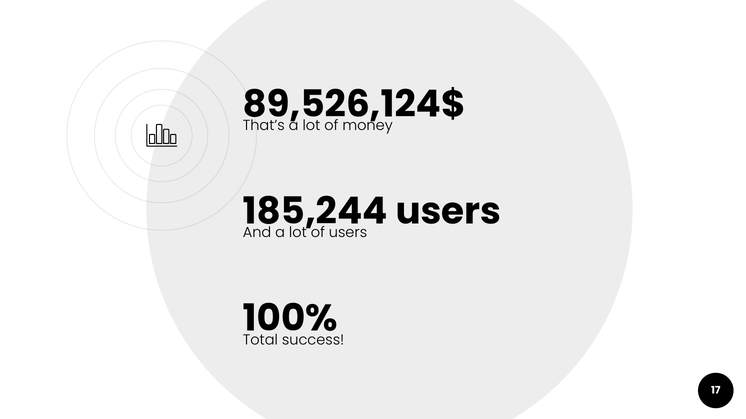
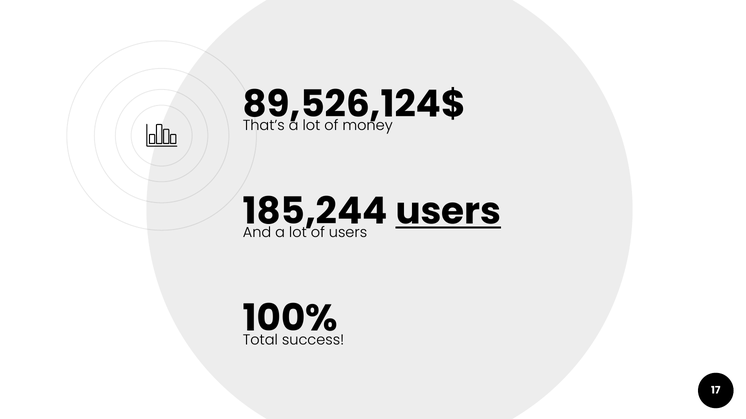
users underline: none -> present (448, 212)
